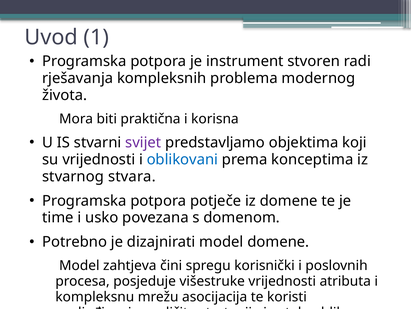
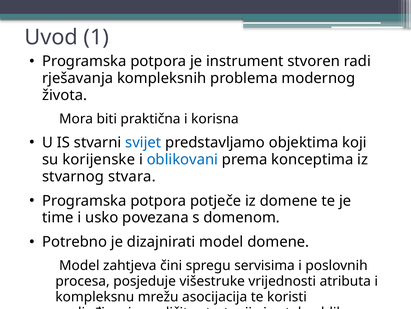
svijet colour: purple -> blue (143, 142)
su vrijednosti: vrijednosti -> korijenske (99, 159)
korisnički: korisnički -> servisima (265, 265)
